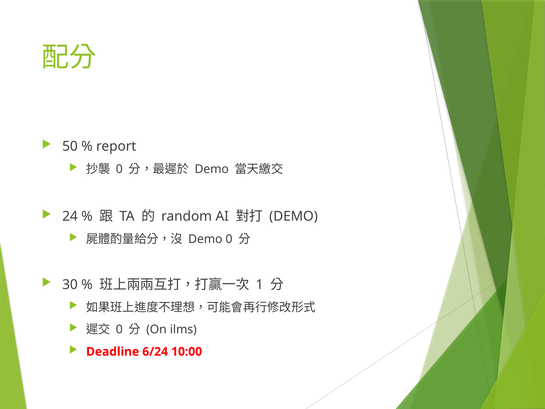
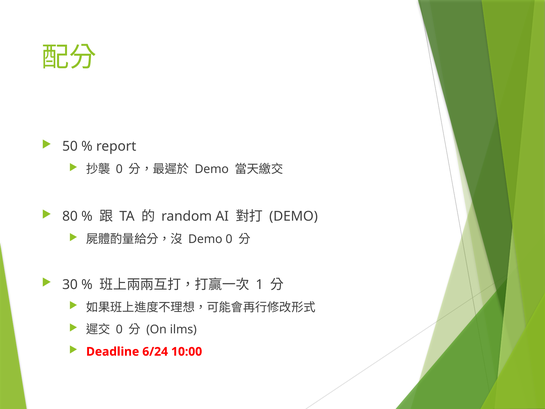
24: 24 -> 80 (70, 216)
